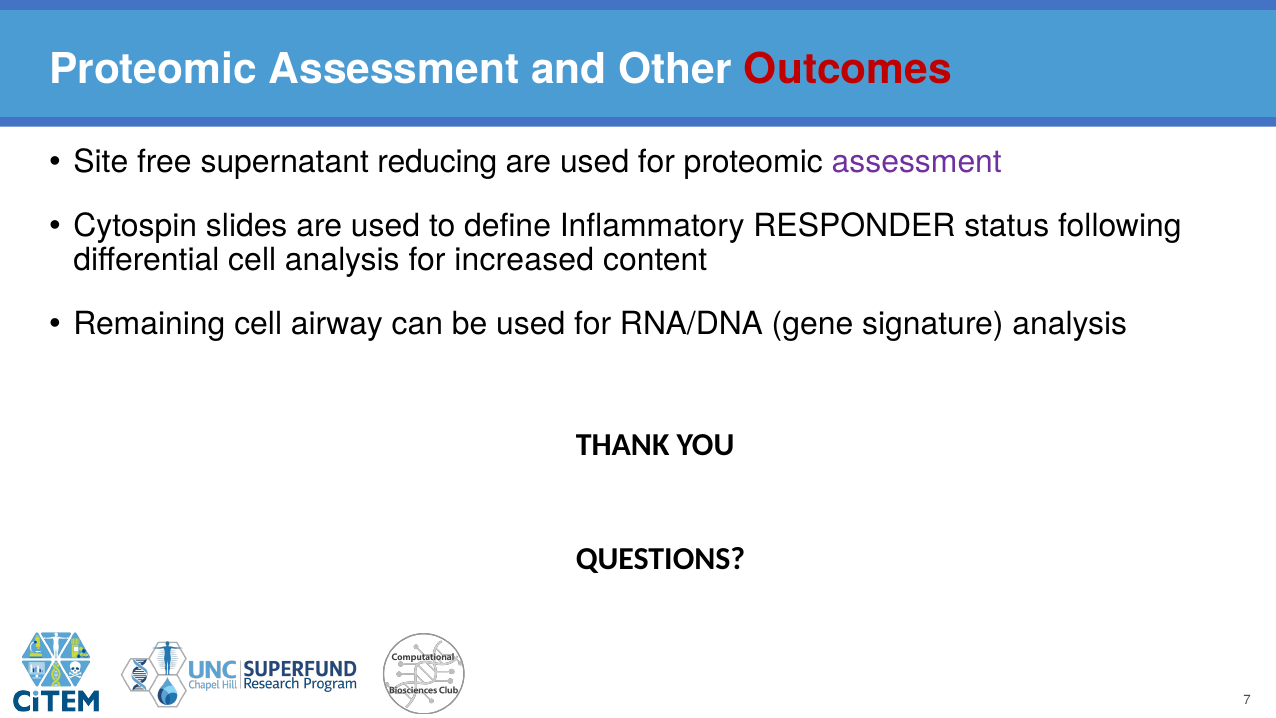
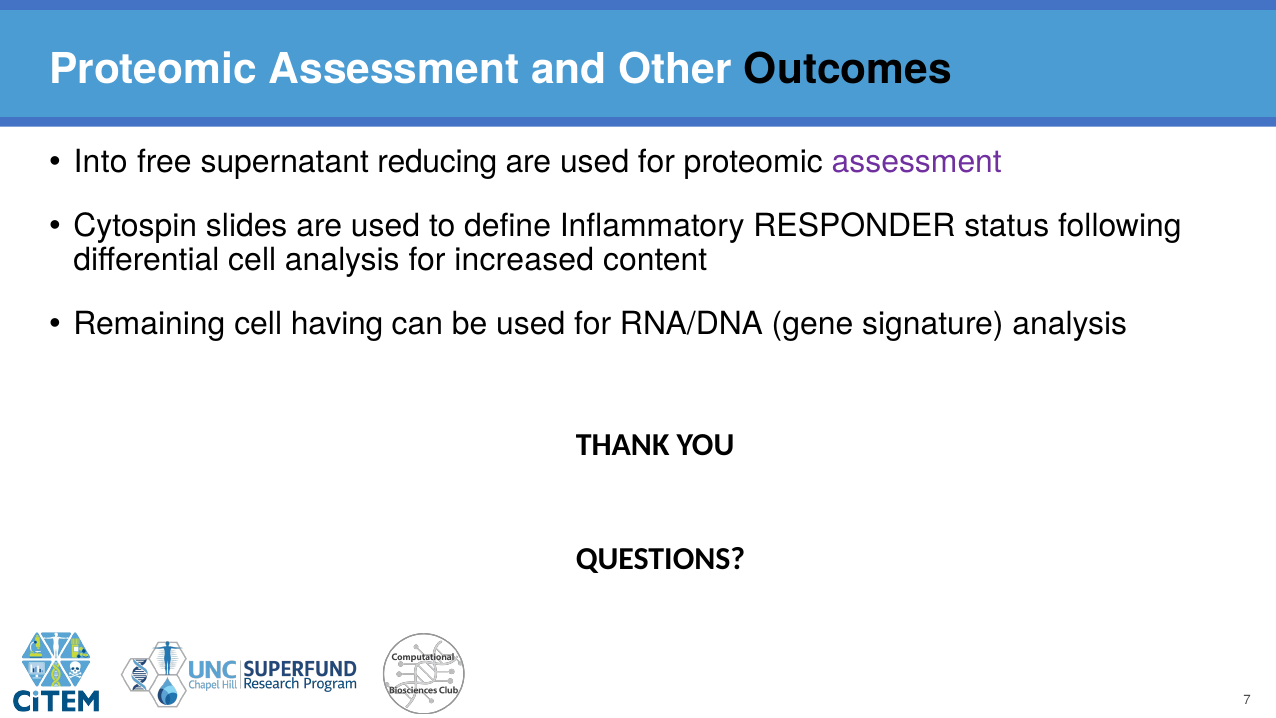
Outcomes colour: red -> black (848, 69)
Site: Site -> Into (101, 162)
airway: airway -> having (337, 324)
